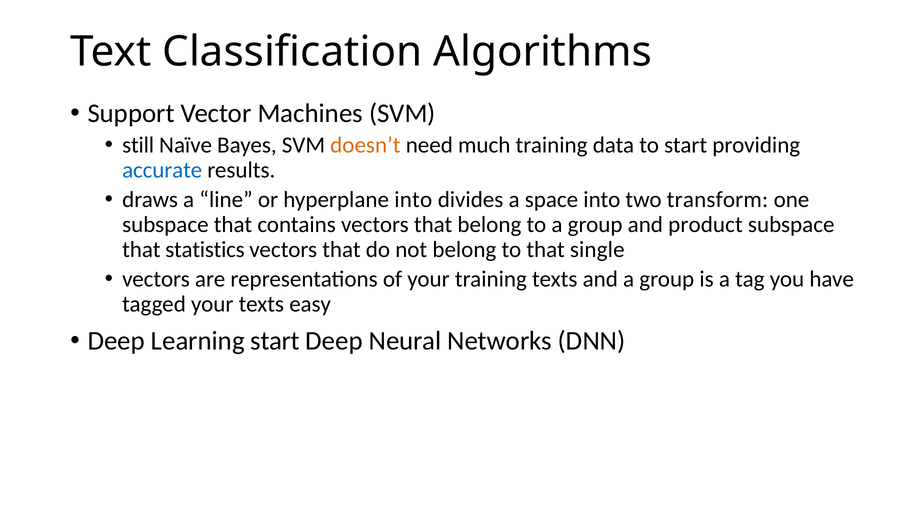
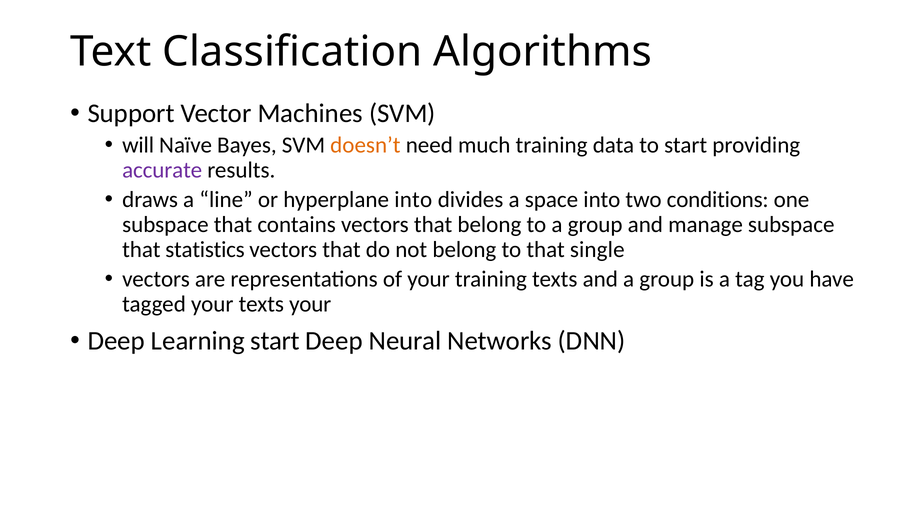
still: still -> will (138, 145)
accurate colour: blue -> purple (162, 170)
transform: transform -> conditions (718, 200)
product: product -> manage (706, 225)
texts easy: easy -> your (310, 304)
